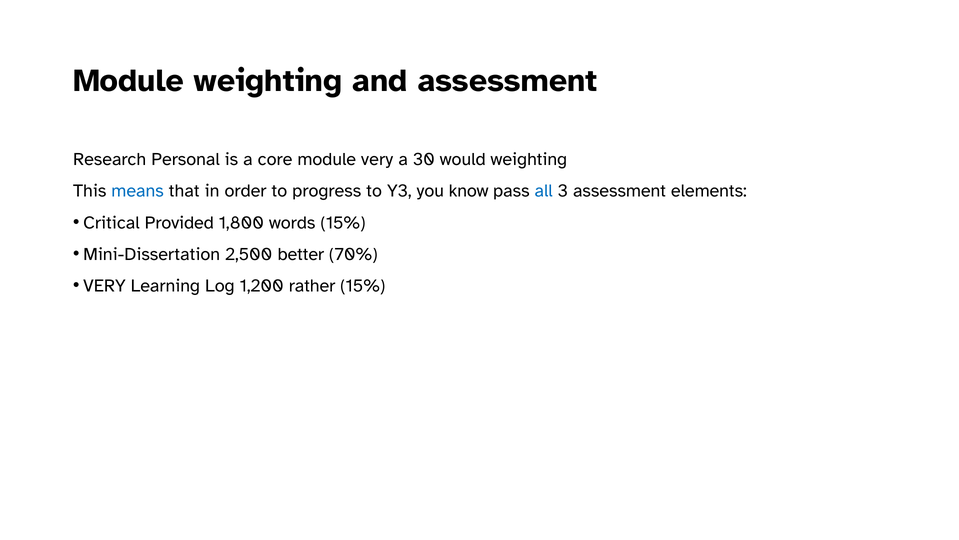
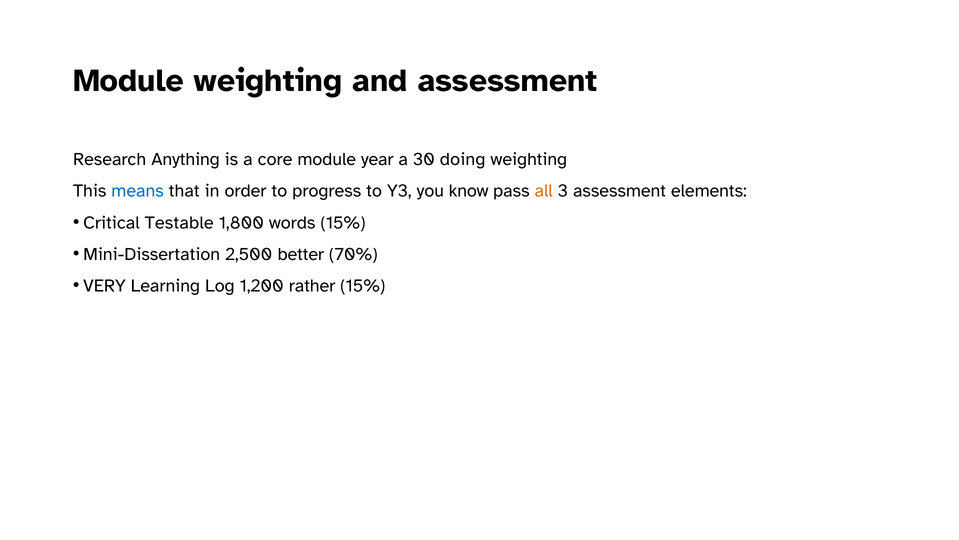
Personal: Personal -> Anything (186, 159)
module very: very -> year (377, 159)
would: would -> doing (463, 159)
all colour: blue -> orange (544, 191)
Provided: Provided -> Testable (179, 222)
